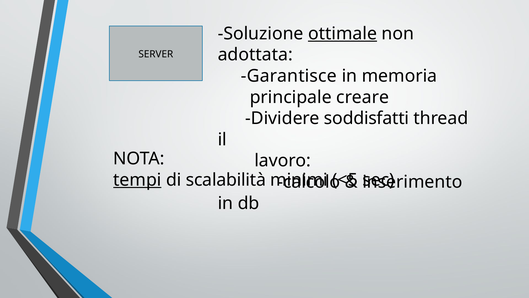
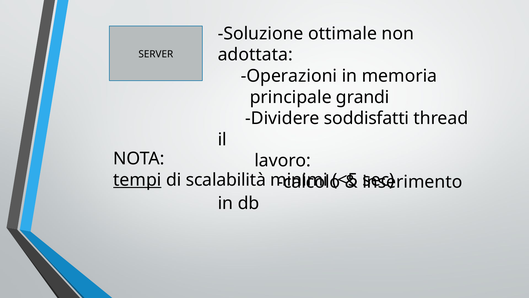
ottimale underline: present -> none (343, 34)
Garantisce: Garantisce -> Operazioni (289, 76)
creare: creare -> grandi (363, 97)
